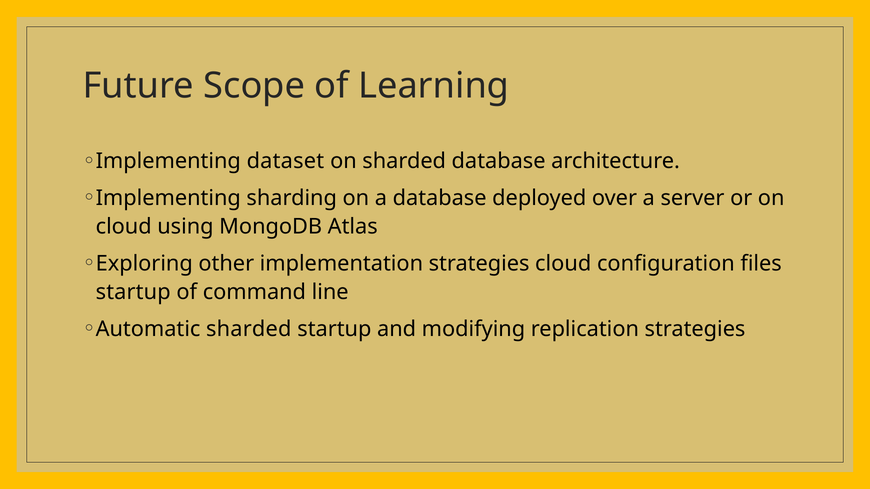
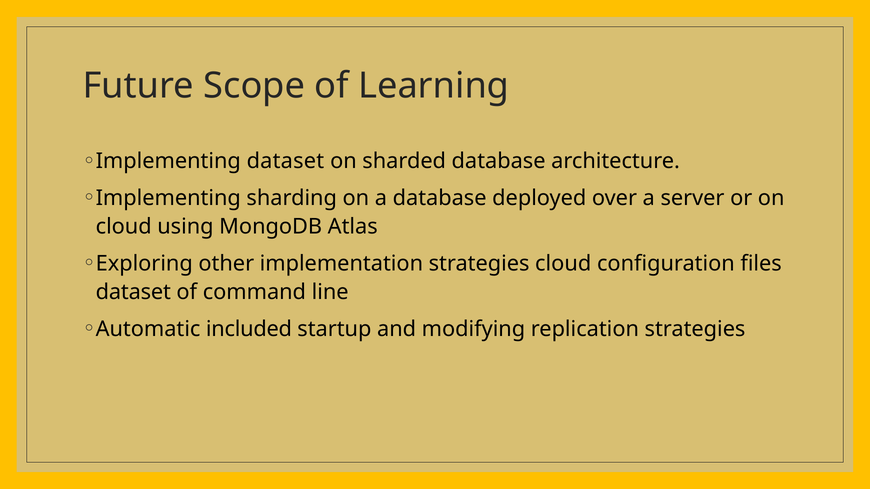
startup: startup -> dataset (133, 292)
Automatic sharded: sharded -> included (249, 329)
